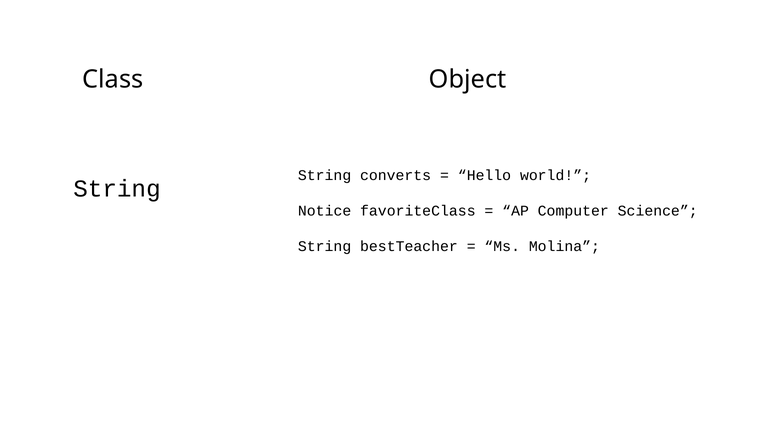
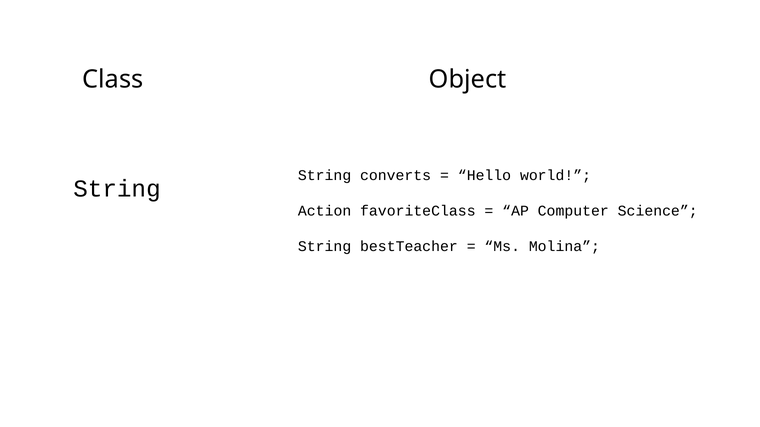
Notice: Notice -> Action (325, 211)
